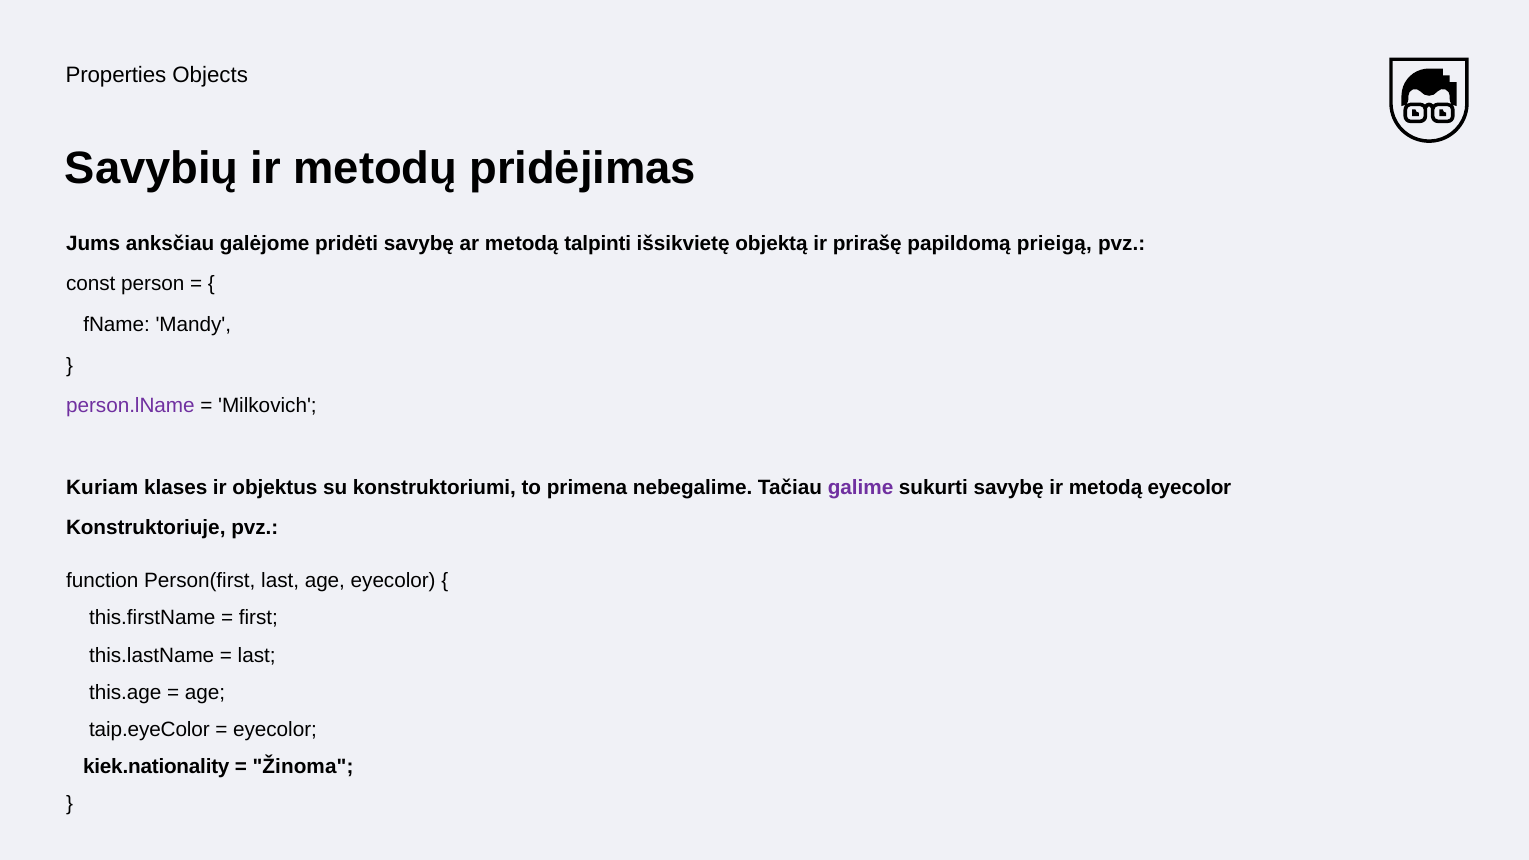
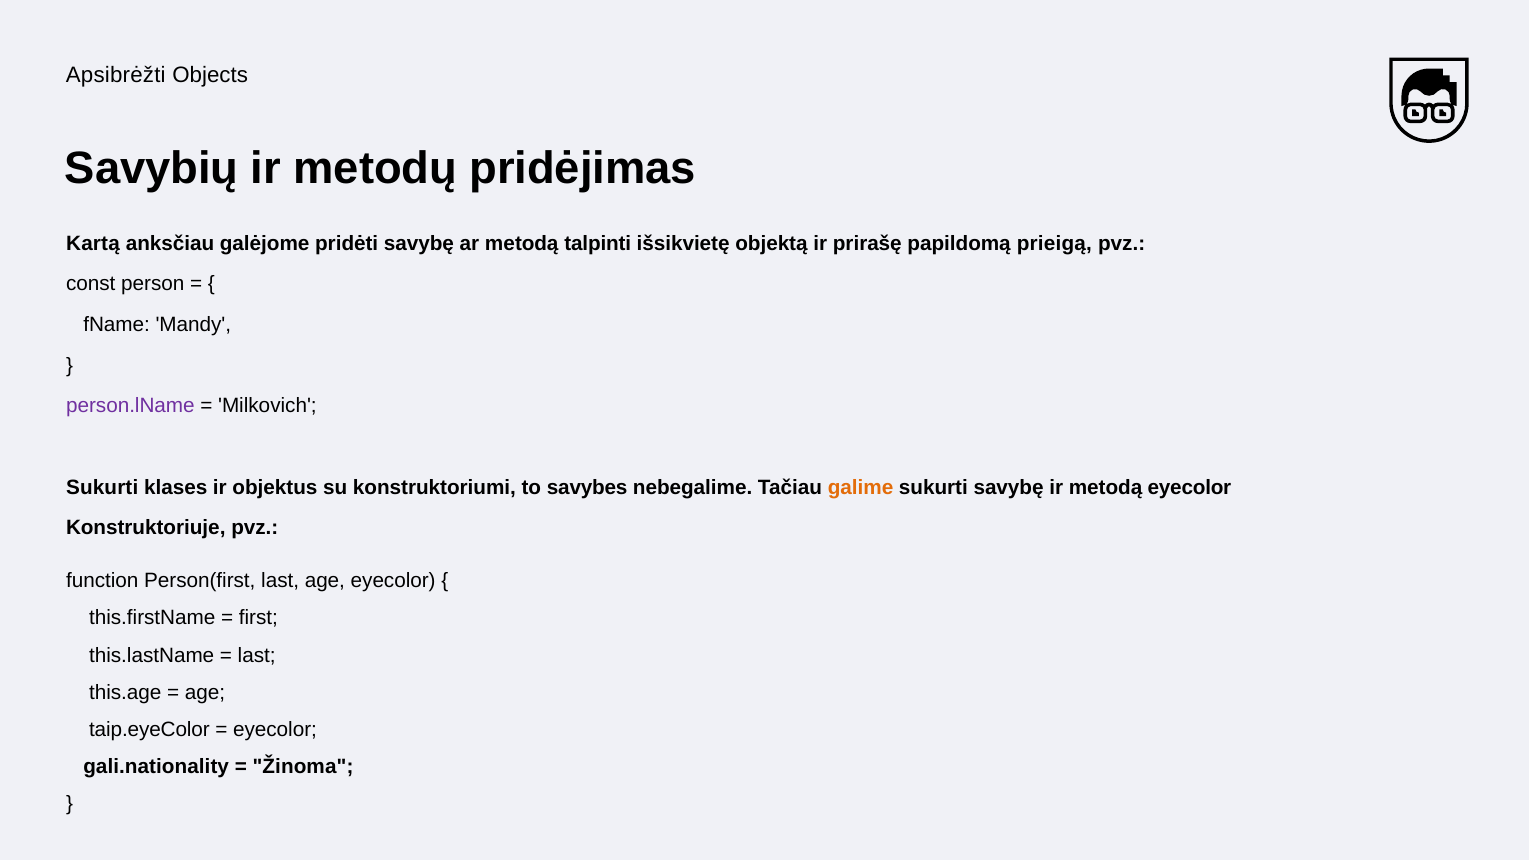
Properties: Properties -> Apsibrėžti (116, 75)
Jums: Jums -> Kartą (93, 243)
Kuriam: Kuriam -> Sukurti (102, 487)
primena: primena -> savybes (587, 487)
galime colour: purple -> orange (861, 487)
kiek.nationality: kiek.nationality -> gali.nationality (156, 767)
